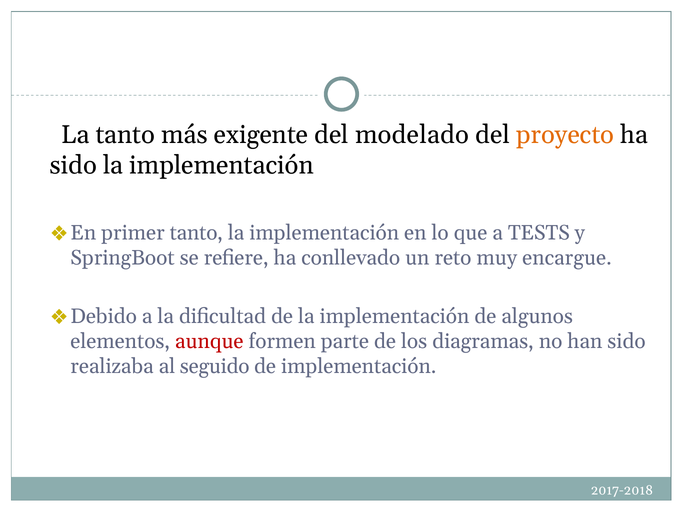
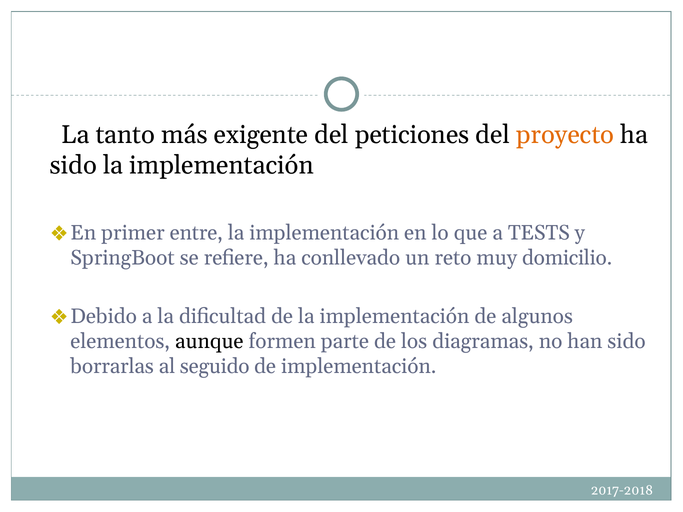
modelado: modelado -> peticiones (412, 135)
primer tanto: tanto -> entre (196, 233)
encargue: encargue -> domicilio (567, 258)
aunque colour: red -> black (209, 341)
realizaba: realizaba -> borrarlas (112, 366)
